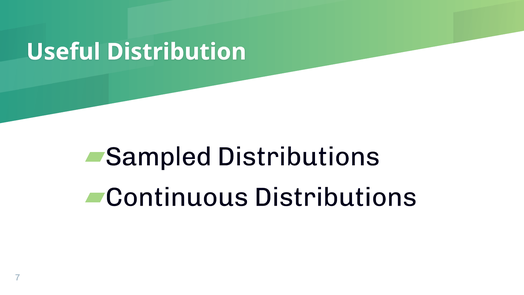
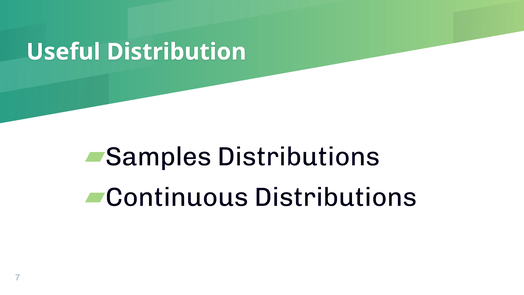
Sampled: Sampled -> Samples (158, 157)
